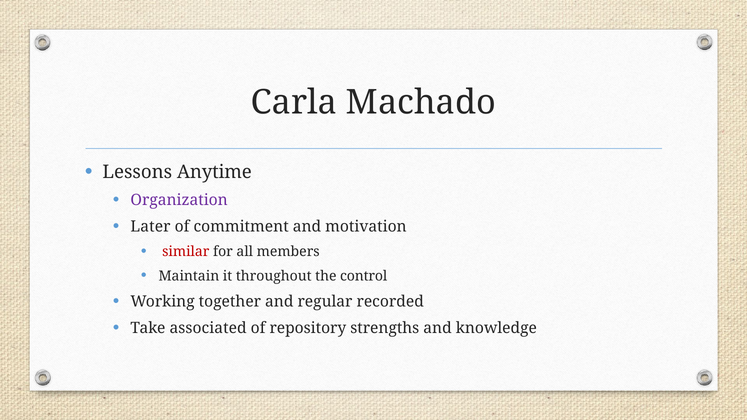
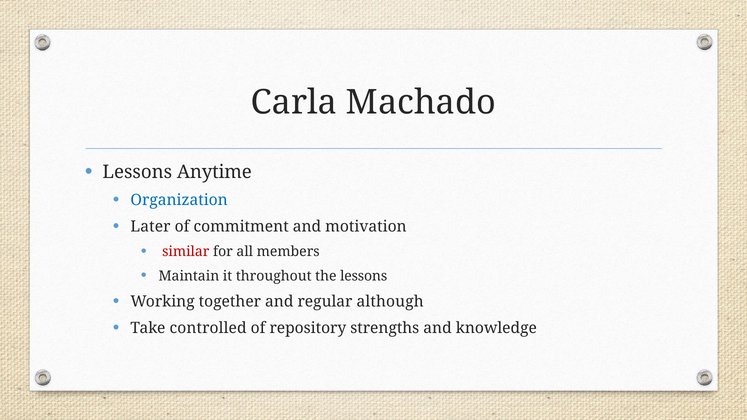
Organization colour: purple -> blue (179, 200)
the control: control -> lessons (364, 276)
recorded: recorded -> although (390, 302)
associated: associated -> controlled (208, 328)
